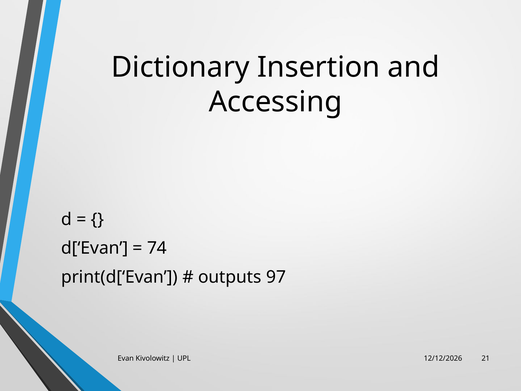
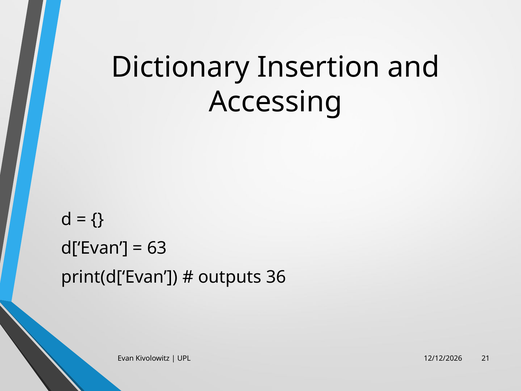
74: 74 -> 63 (157, 248)
97: 97 -> 36 (276, 277)
